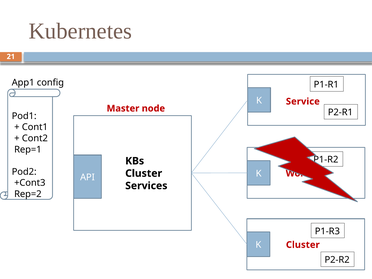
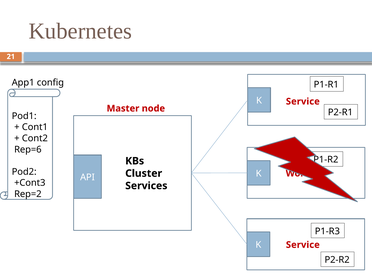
Rep=1: Rep=1 -> Rep=6 (28, 149)
Cluster: Cluster -> Service (303, 245)
